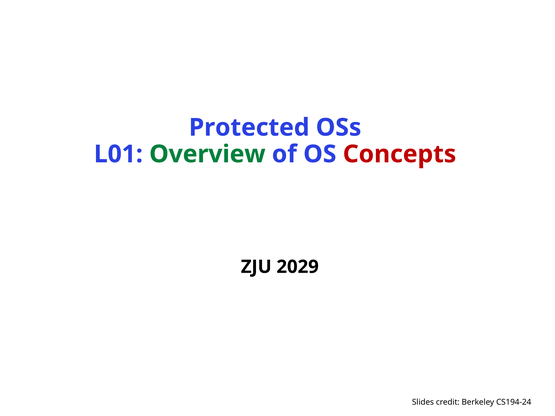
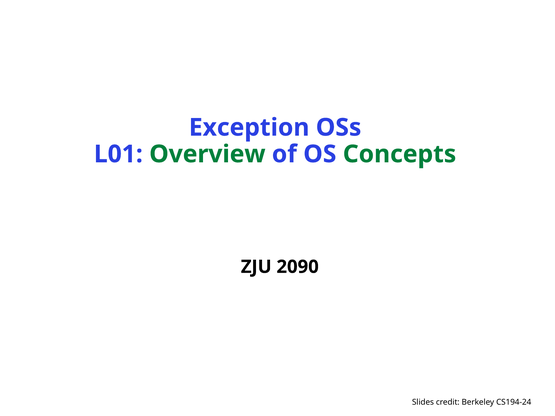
Protected: Protected -> Exception (249, 128)
Concepts colour: red -> green (400, 154)
2029: 2029 -> 2090 (298, 267)
